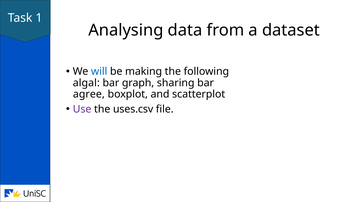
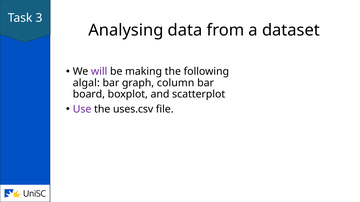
1: 1 -> 3 (39, 18)
will colour: blue -> purple (99, 72)
sharing: sharing -> column (176, 83)
agree: agree -> board (89, 94)
